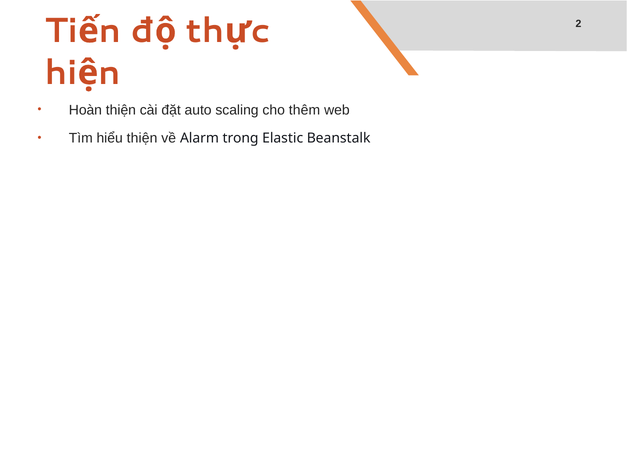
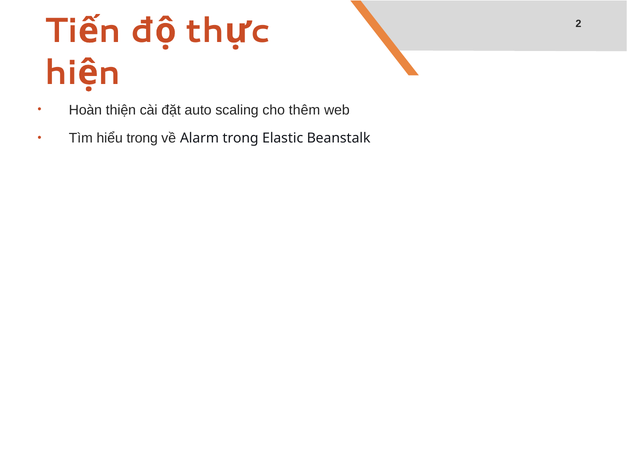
hiểu thiện: thiện -> trong (142, 138)
